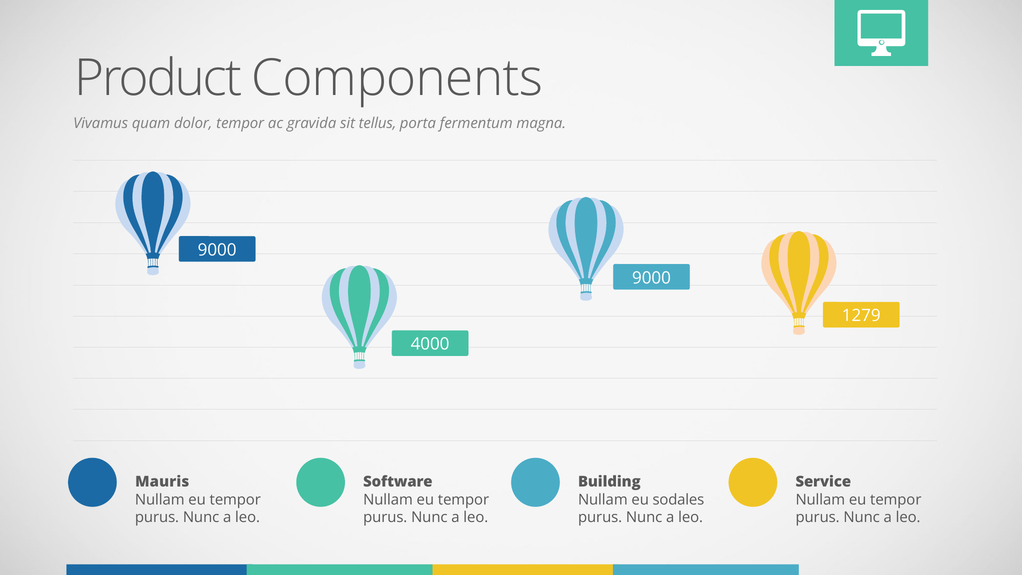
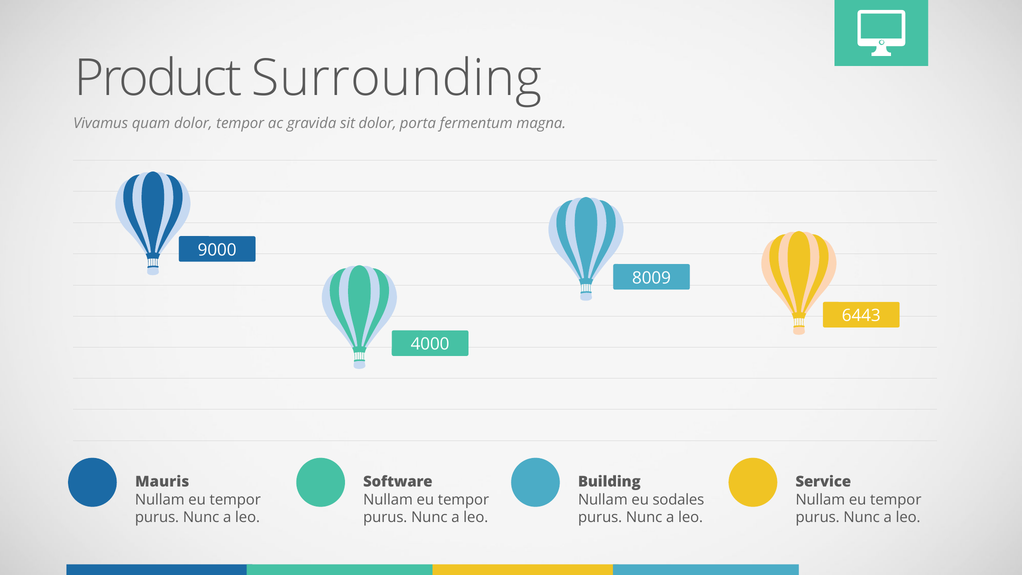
Components: Components -> Surrounding (397, 78)
sit tellus: tellus -> dolor (378, 123)
9000: 9000 -> 8009 (651, 278)
1279: 1279 -> 6443 (861, 316)
